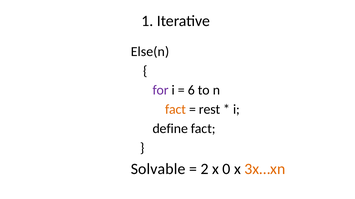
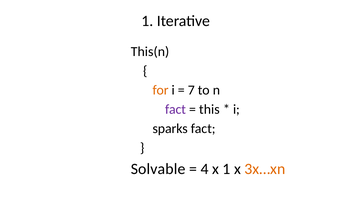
Else(n: Else(n -> This(n (150, 52)
for colour: purple -> orange (161, 90)
6: 6 -> 7 (191, 90)
fact colour: orange -> purple (176, 110)
rest: rest -> this (209, 110)
define: define -> sparks (170, 129)
2: 2 -> 4 (205, 169)
x 0: 0 -> 1 (226, 169)
